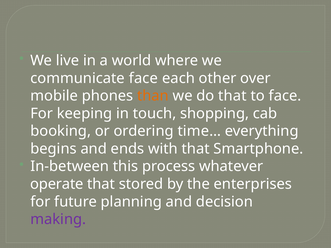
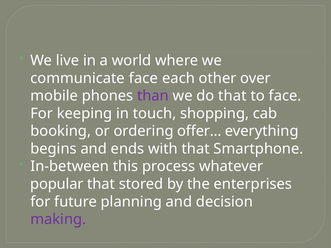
than colour: orange -> purple (153, 96)
time…: time… -> offer… (199, 131)
operate: operate -> popular (57, 184)
